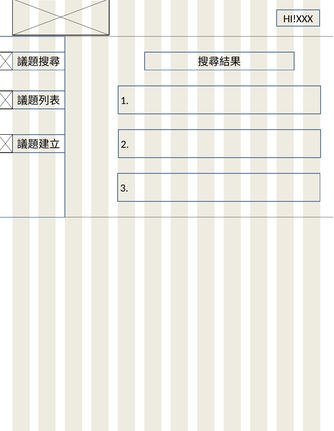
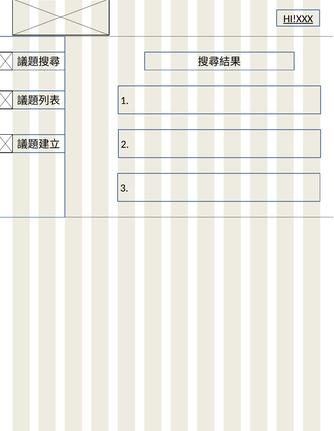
HI!XXX underline: none -> present (298, 19)
